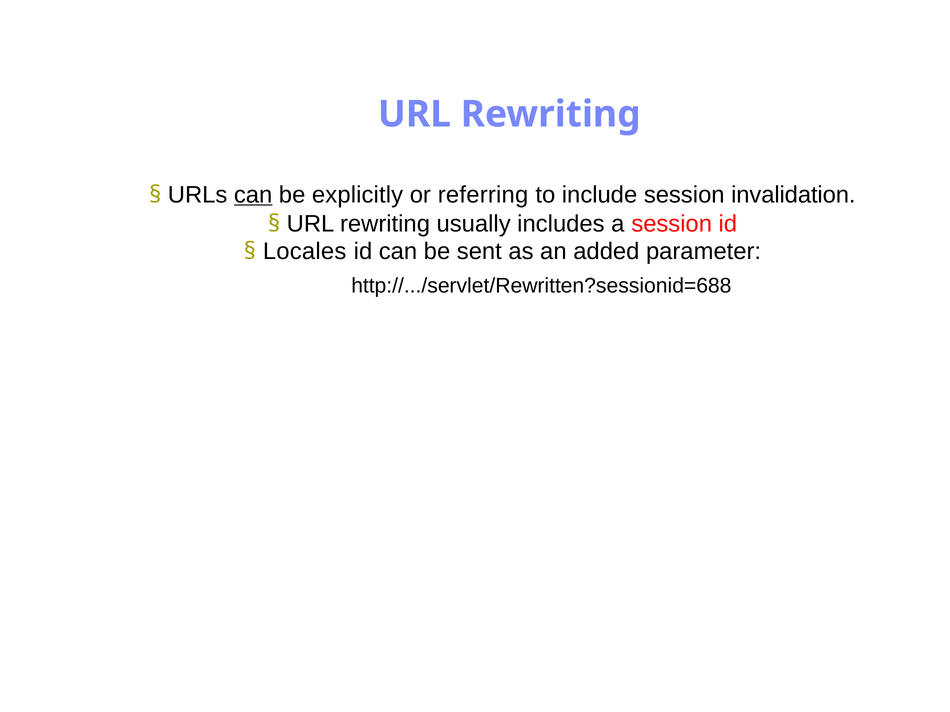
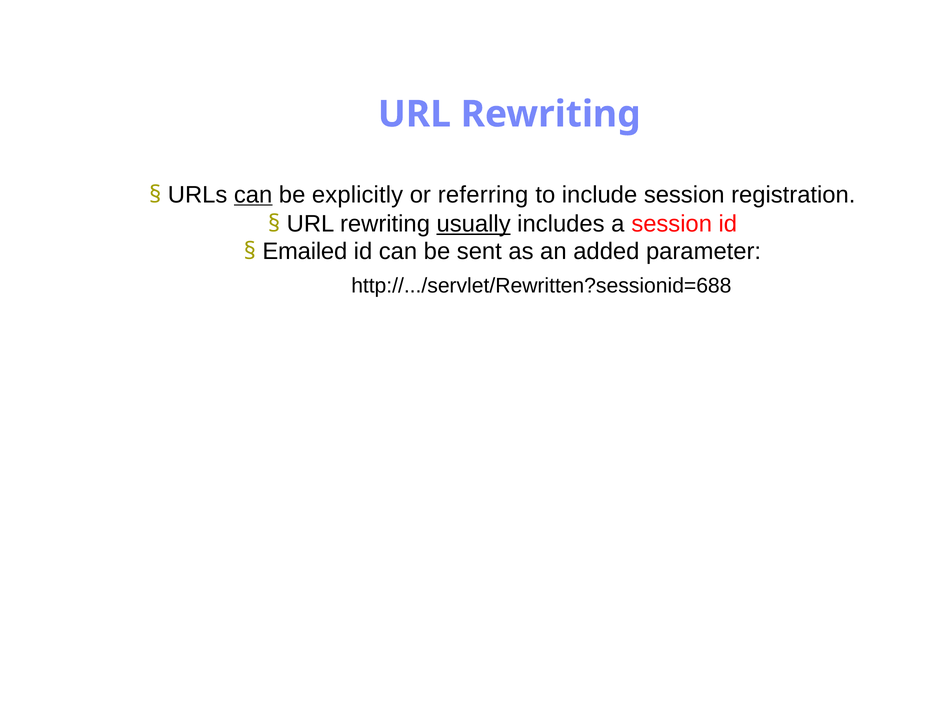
invalidation: invalidation -> registration (793, 195)
usually underline: none -> present (474, 224)
Locales: Locales -> Emailed (305, 252)
